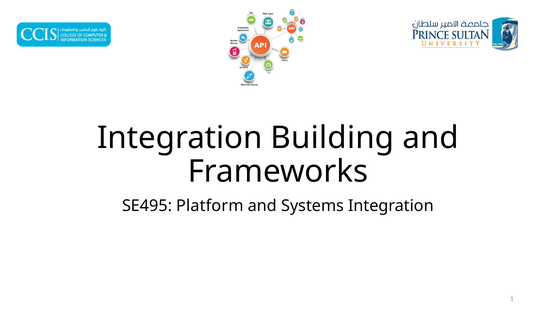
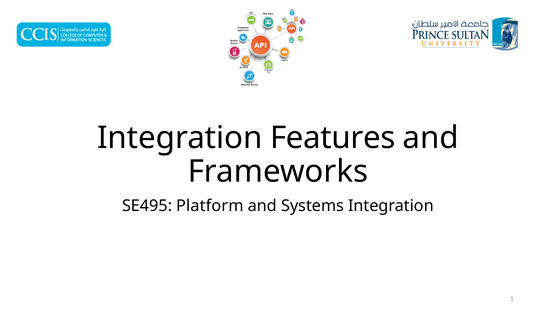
Building: Building -> Features (333, 138)
